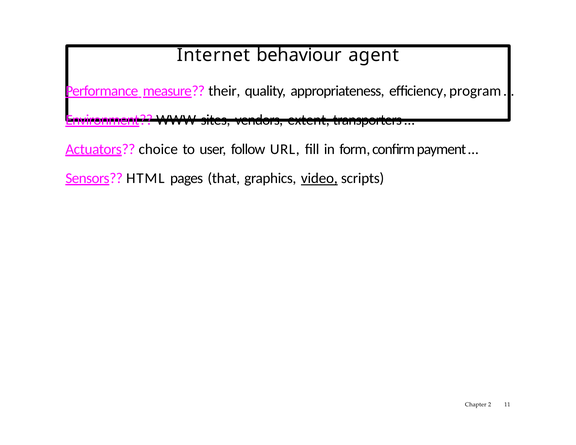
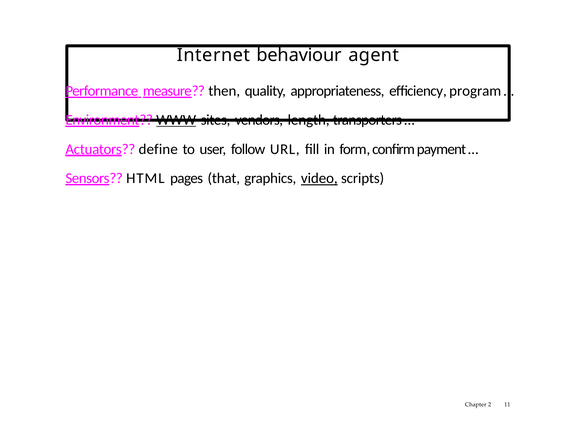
their: their -> then (224, 91)
WWW underline: none -> present (176, 120)
extent: extent -> length (309, 120)
choice: choice -> define (158, 149)
